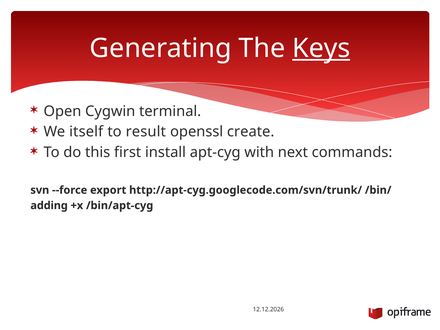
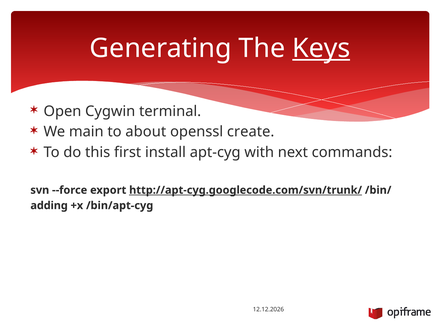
itself: itself -> main (86, 132)
result: result -> about (146, 132)
http://apt-cyg.googlecode.com/svn/trunk/ underline: none -> present (246, 190)
